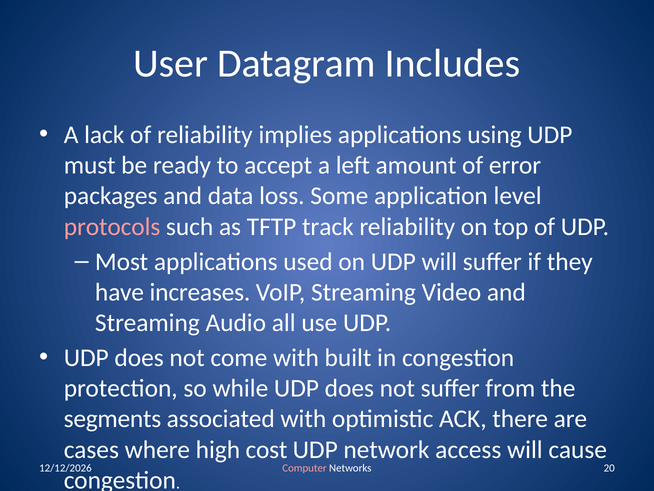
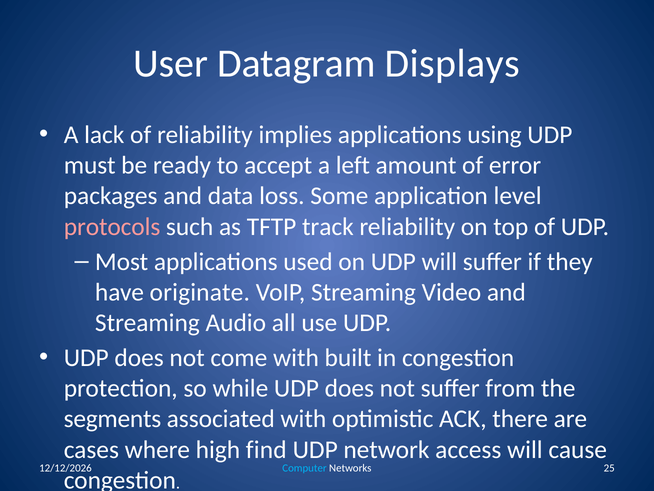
Includes: Includes -> Displays (452, 63)
increases: increases -> originate (200, 292)
cost: cost -> find (266, 449)
Computer colour: pink -> light blue (305, 468)
20: 20 -> 25 (609, 468)
